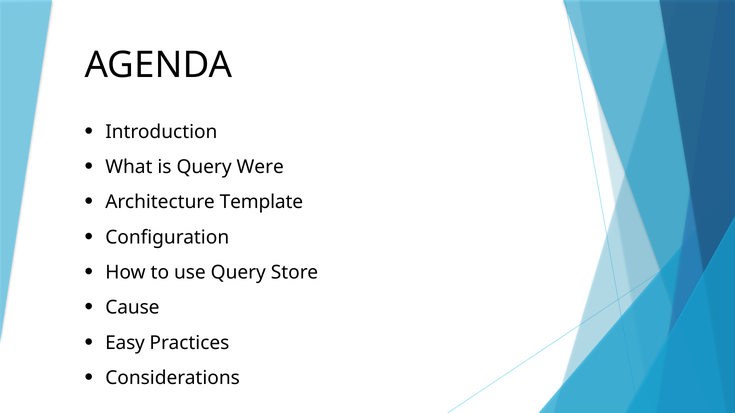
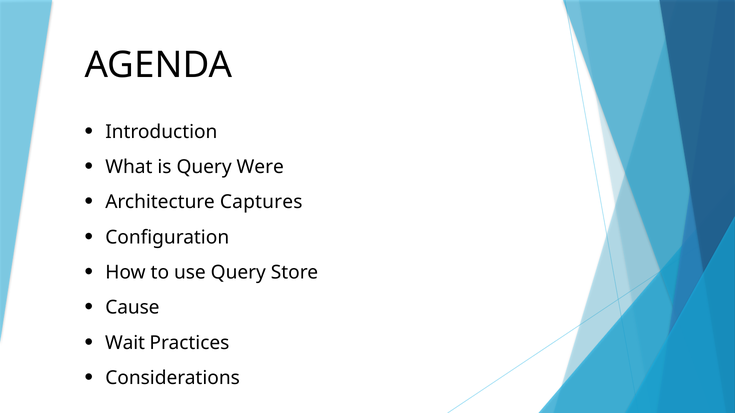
Template: Template -> Captures (261, 202)
Easy: Easy -> Wait (125, 343)
